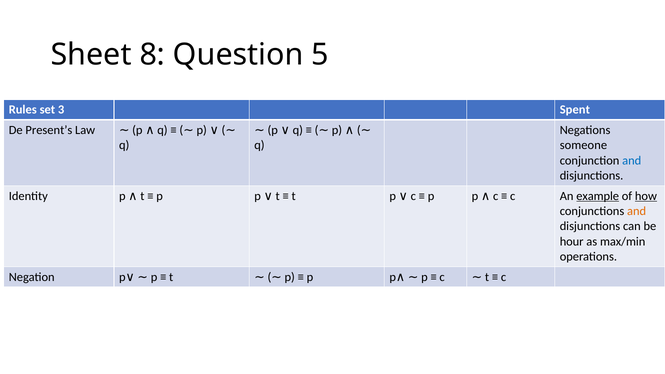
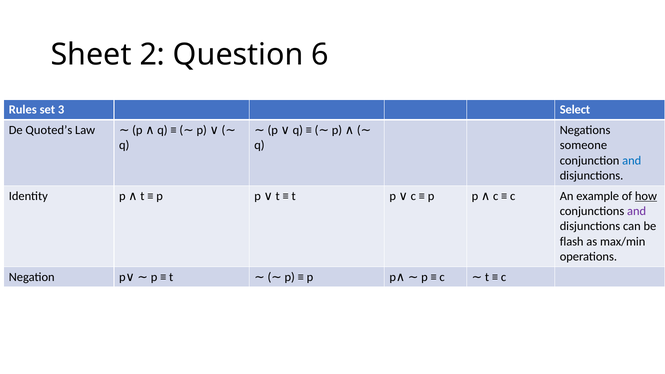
8: 8 -> 2 (152, 55)
5: 5 -> 6 (320, 55)
Spent: Spent -> Select (575, 110)
Present’s: Present’s -> Quoted’s (49, 130)
example underline: present -> none (598, 196)
and colour: orange -> purple (637, 211)
hour: hour -> flash (572, 242)
